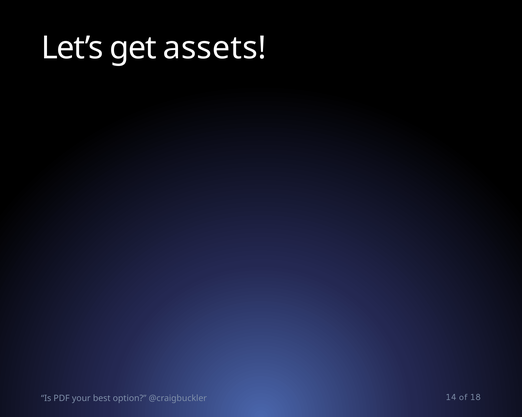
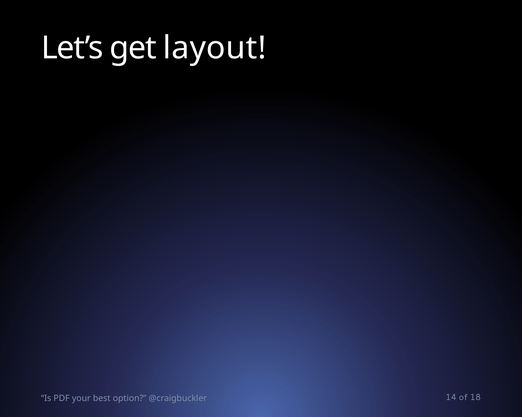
assets: assets -> layout (215, 48)
